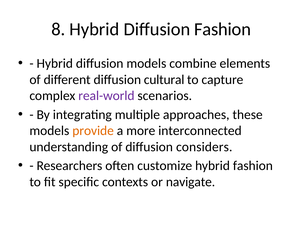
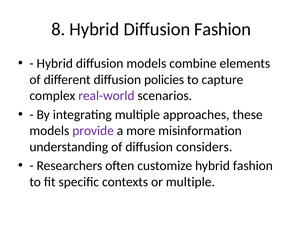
cultural: cultural -> policies (164, 79)
provide colour: orange -> purple (93, 130)
interconnected: interconnected -> misinformation (200, 130)
or navigate: navigate -> multiple (190, 182)
